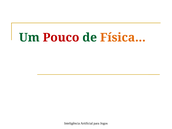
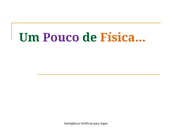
Pouco colour: red -> purple (61, 38)
